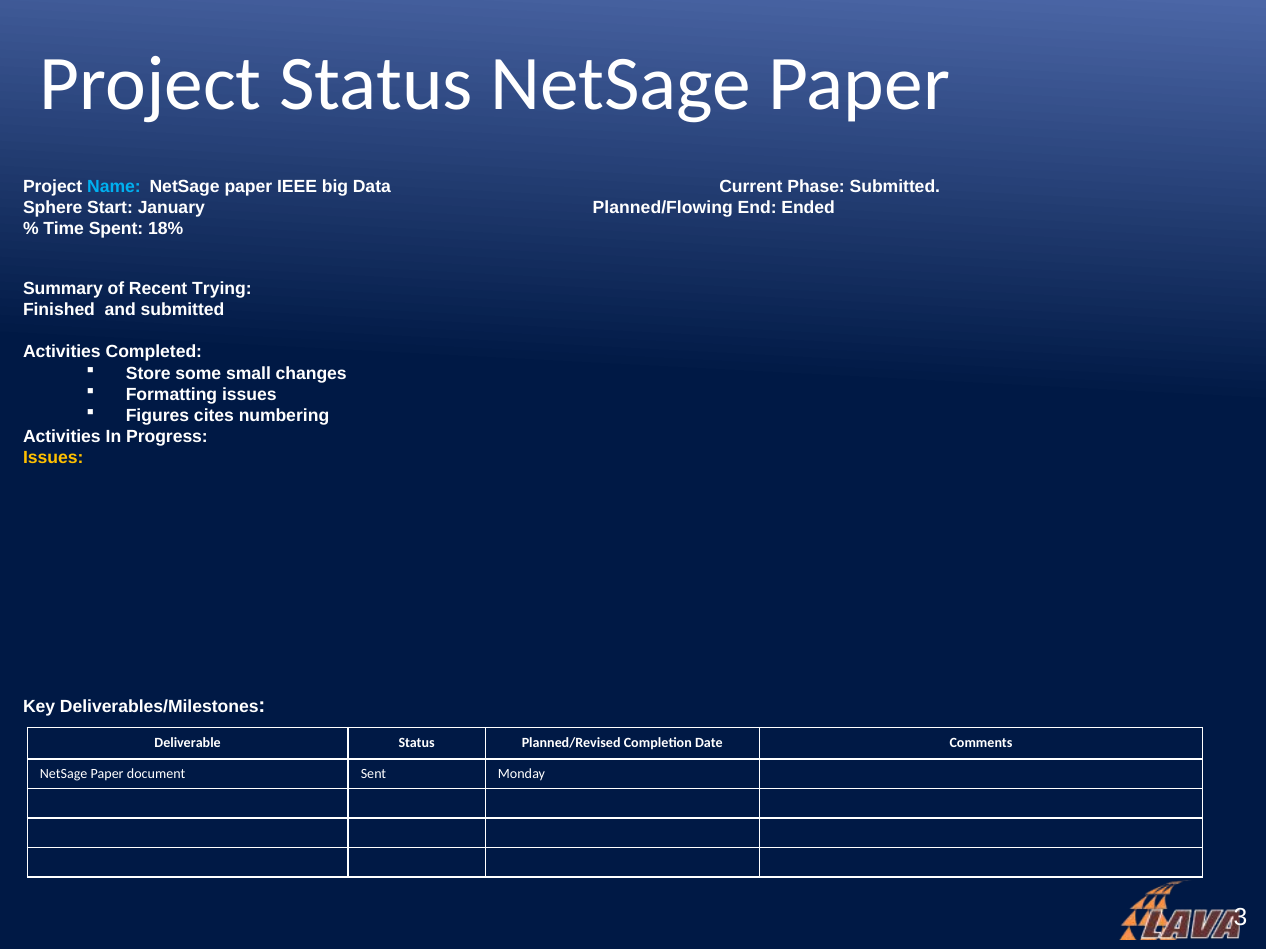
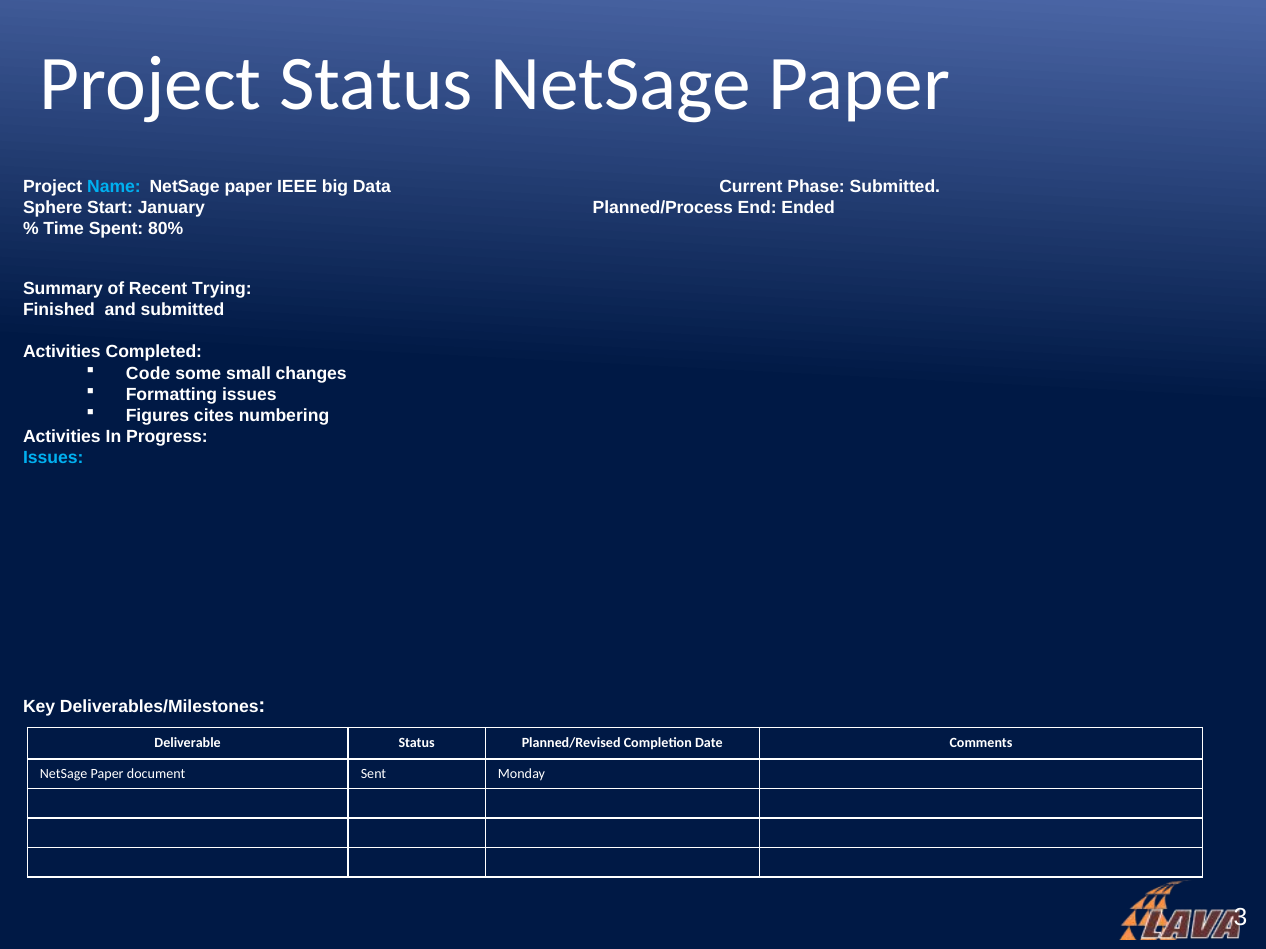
Planned/Flowing: Planned/Flowing -> Planned/Process (663, 208)
18%: 18% -> 80% (166, 229)
Store: Store -> Code (148, 373)
Issues colour: yellow -> light blue (53, 458)
